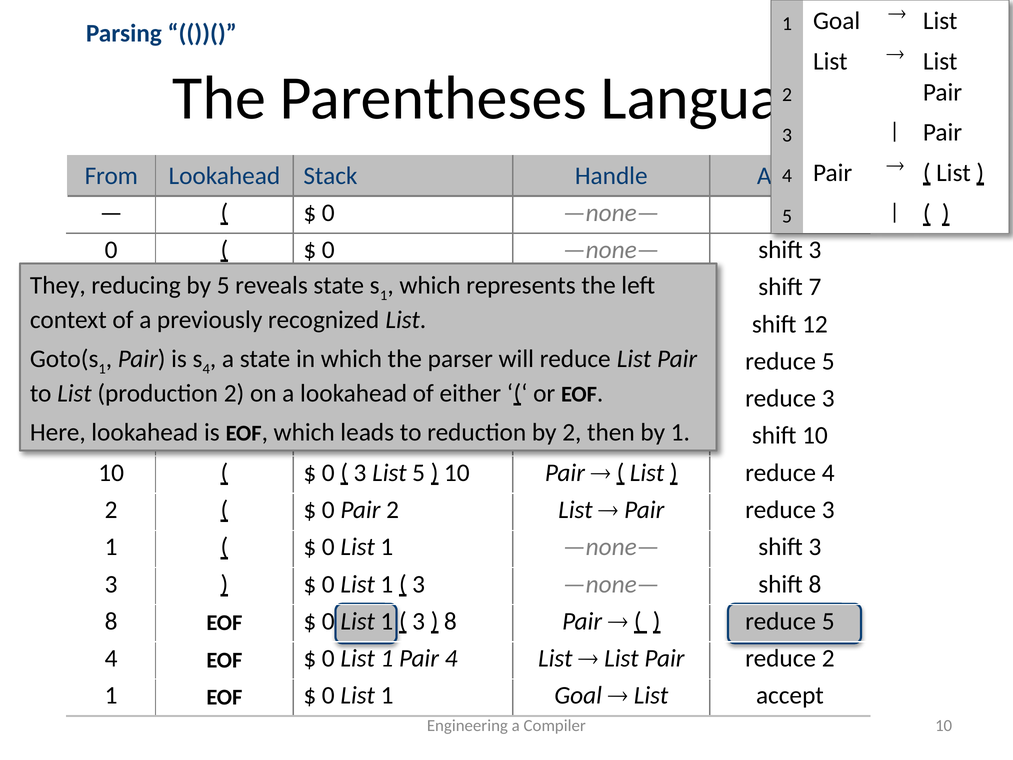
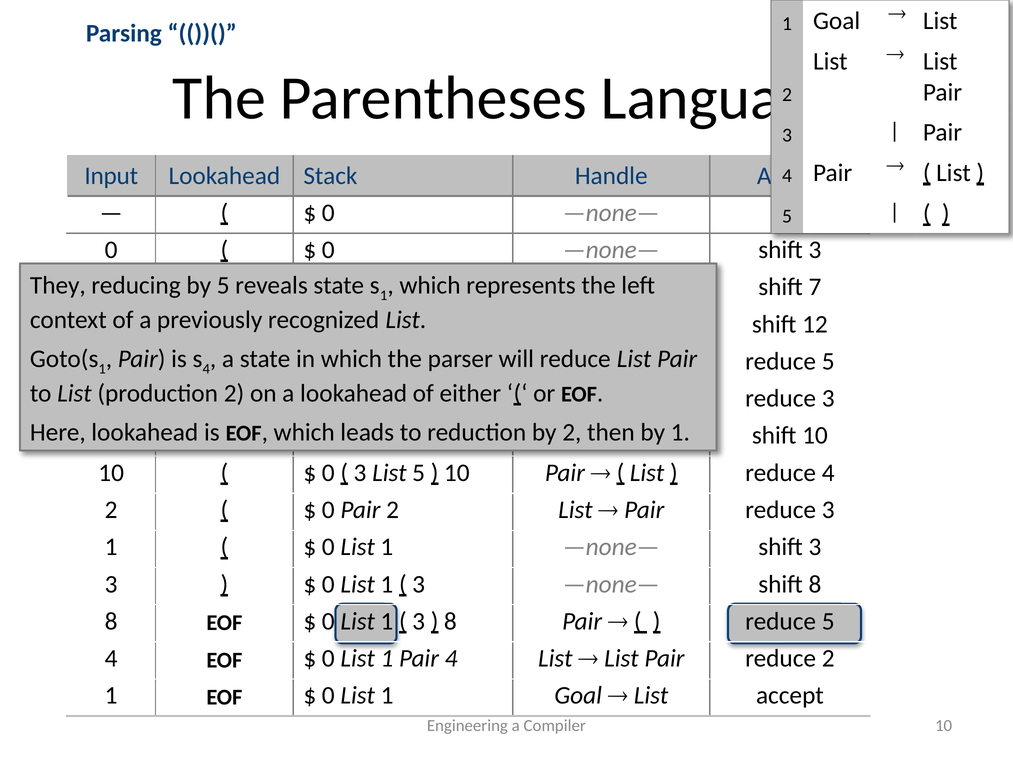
From: From -> Input (111, 176)
